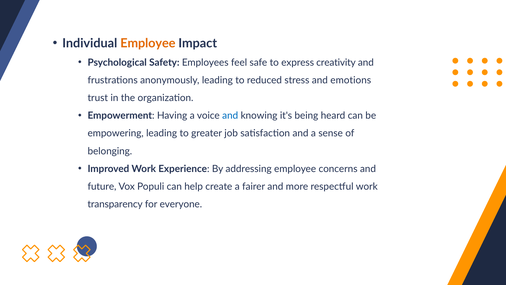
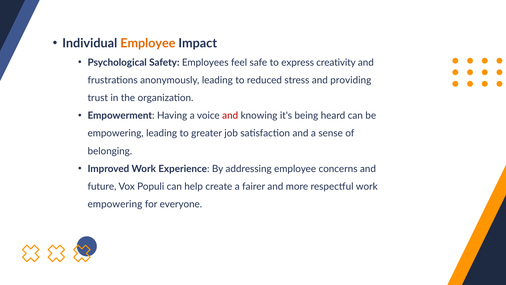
emotions: emotions -> providing (351, 80)
and colour: blue -> red (230, 116)
transparency: transparency -> empowering (115, 204)
